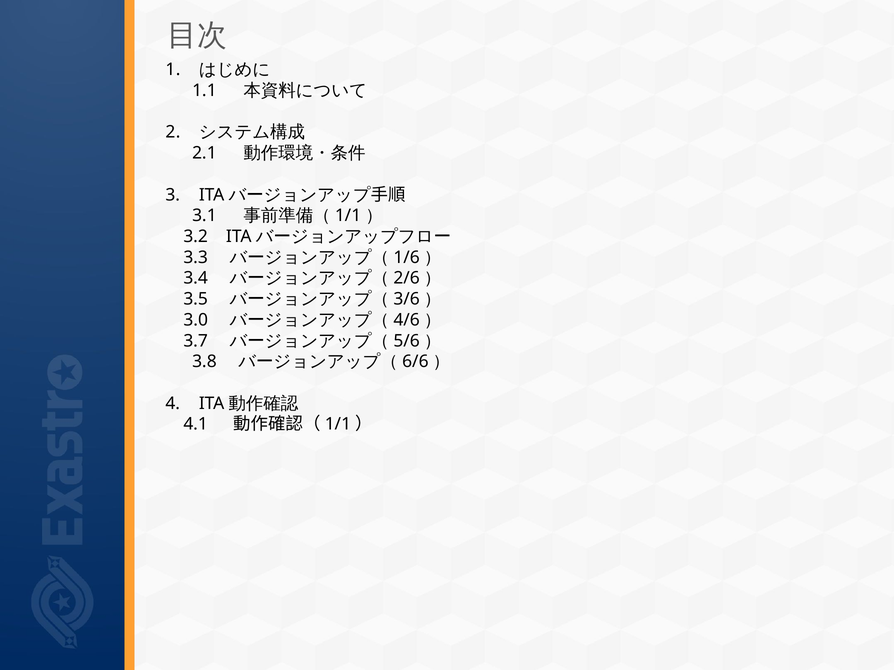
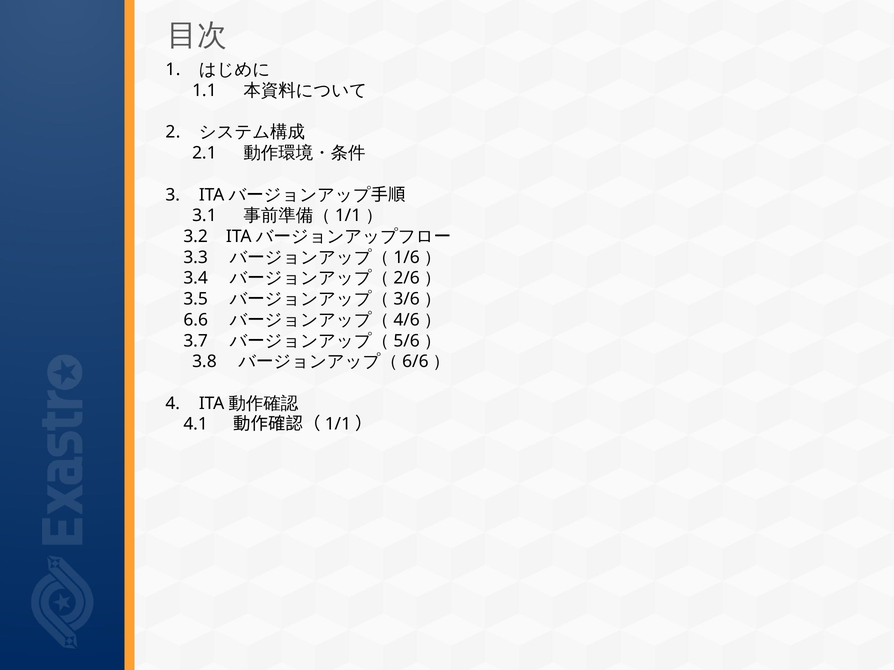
3.0: 3.0 -> 6.6 (196, 320)
